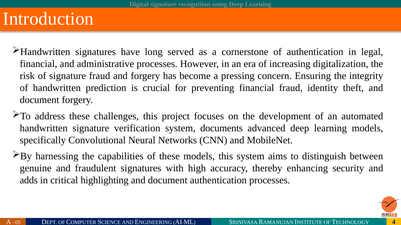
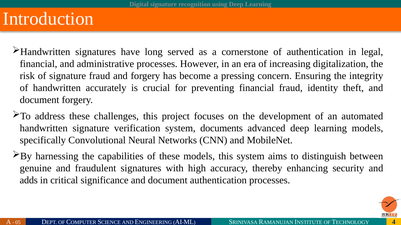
prediction: prediction -> accurately (106, 88)
highlighting: highlighting -> significance (105, 181)
